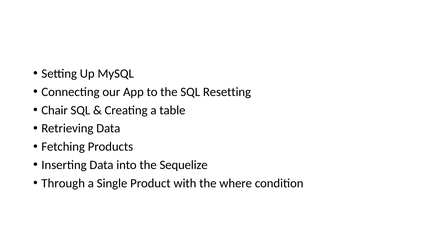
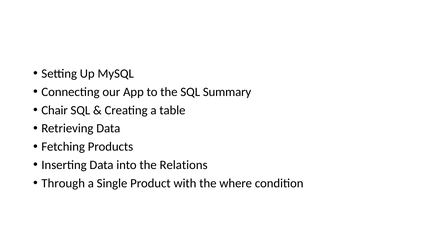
Resetting: Resetting -> Summary (227, 92)
Sequelize: Sequelize -> Relations (184, 165)
